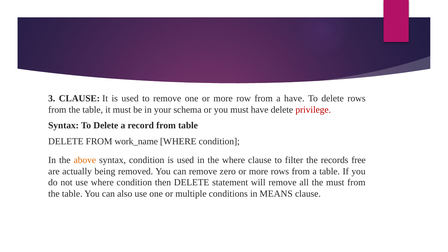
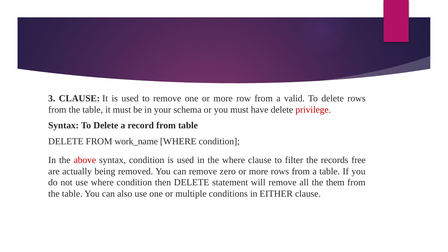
a have: have -> valid (294, 98)
above colour: orange -> red (85, 160)
the must: must -> them (335, 183)
MEANS: MEANS -> EITHER (276, 194)
